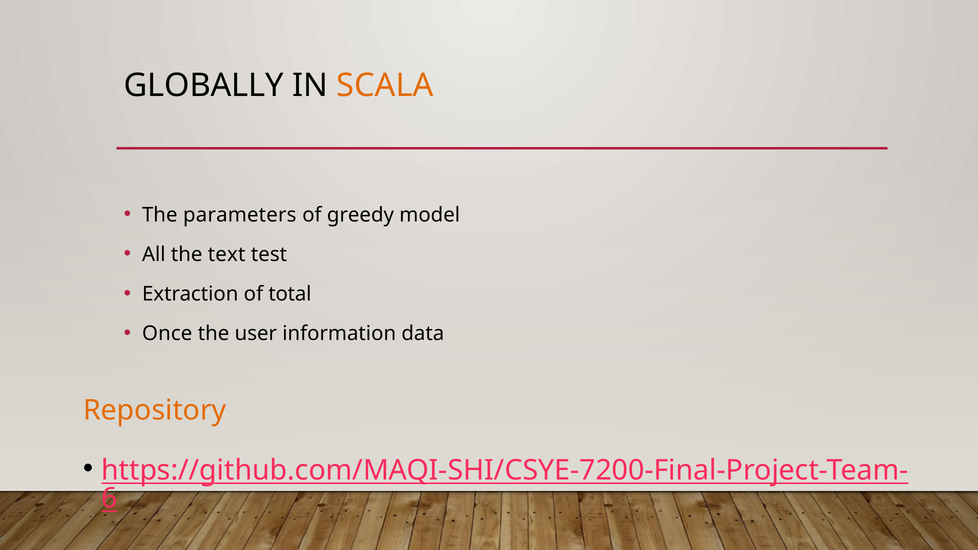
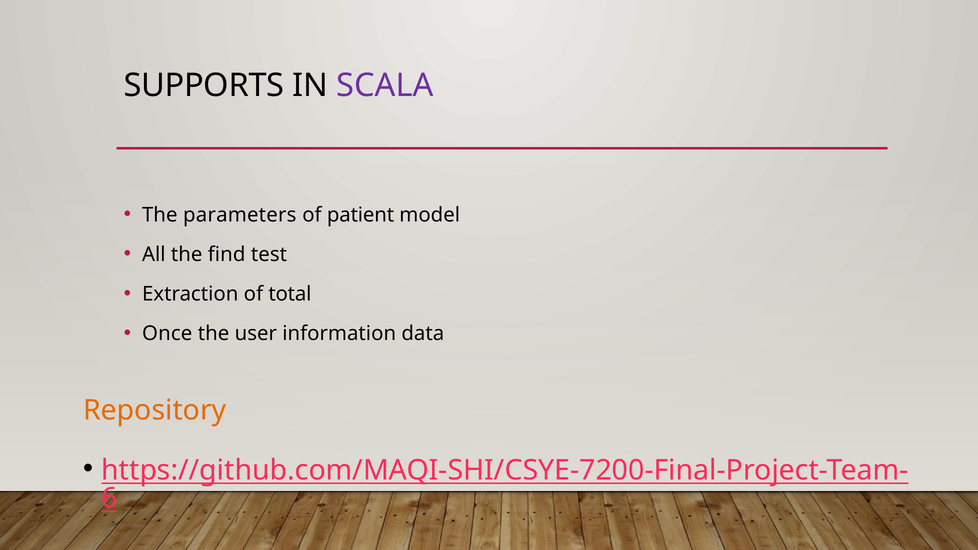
GLOBALLY: GLOBALLY -> SUPPORTS (204, 86)
SCALA colour: orange -> purple (385, 86)
greedy: greedy -> patient (361, 215)
text: text -> find (227, 254)
